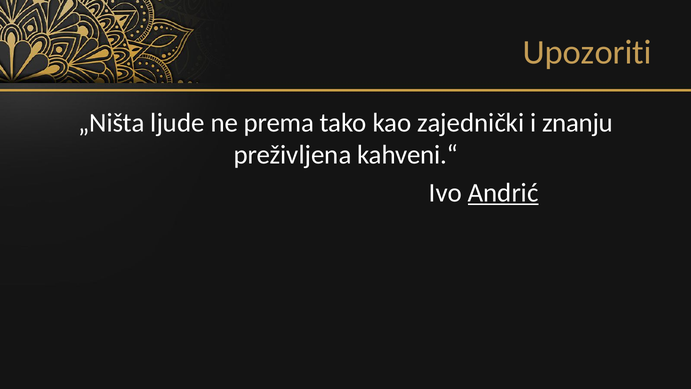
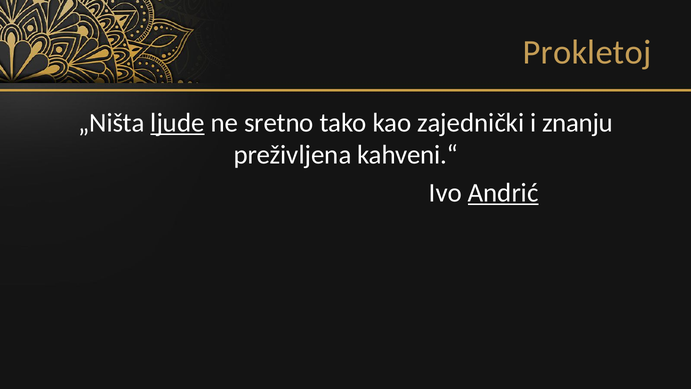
Upozoriti: Upozoriti -> Prokletoj (587, 52)
ljude underline: none -> present (177, 123)
prema: prema -> sretno (279, 123)
